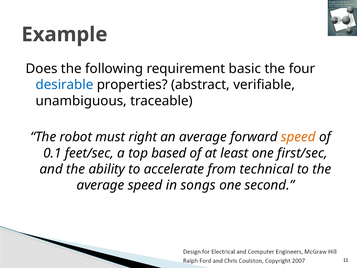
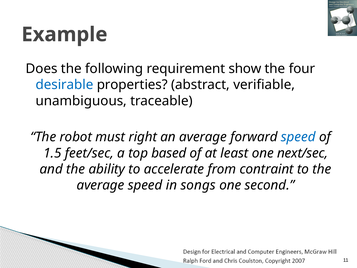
basic: basic -> show (245, 69)
speed colour: orange -> blue (298, 137)
0.1: 0.1 -> 1.5 (52, 153)
first/sec: first/sec -> next/sec (303, 153)
technical: technical -> contraint (267, 169)
